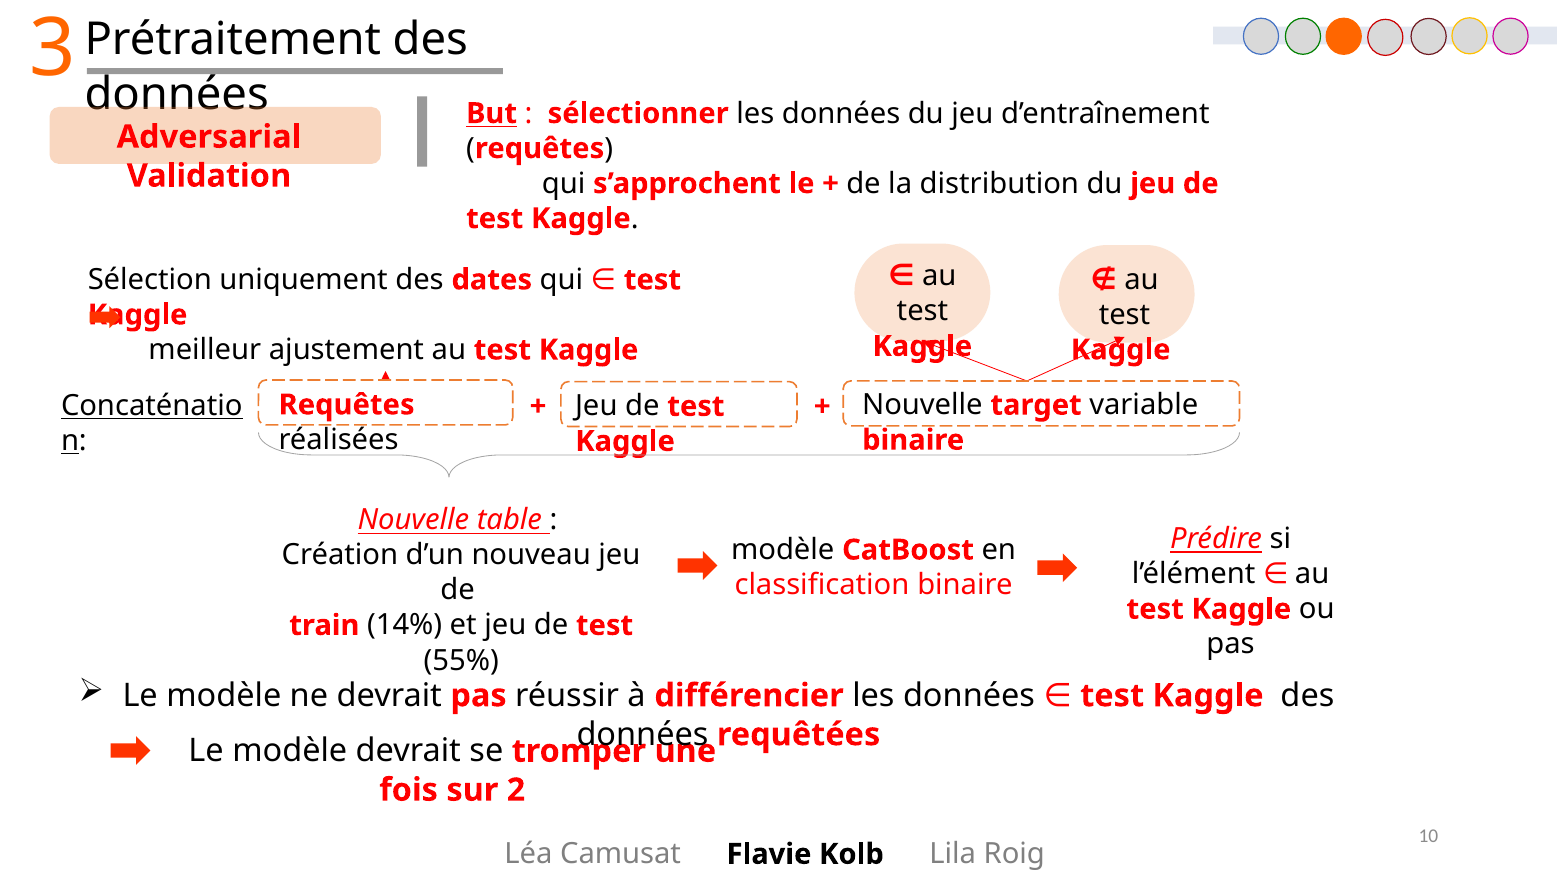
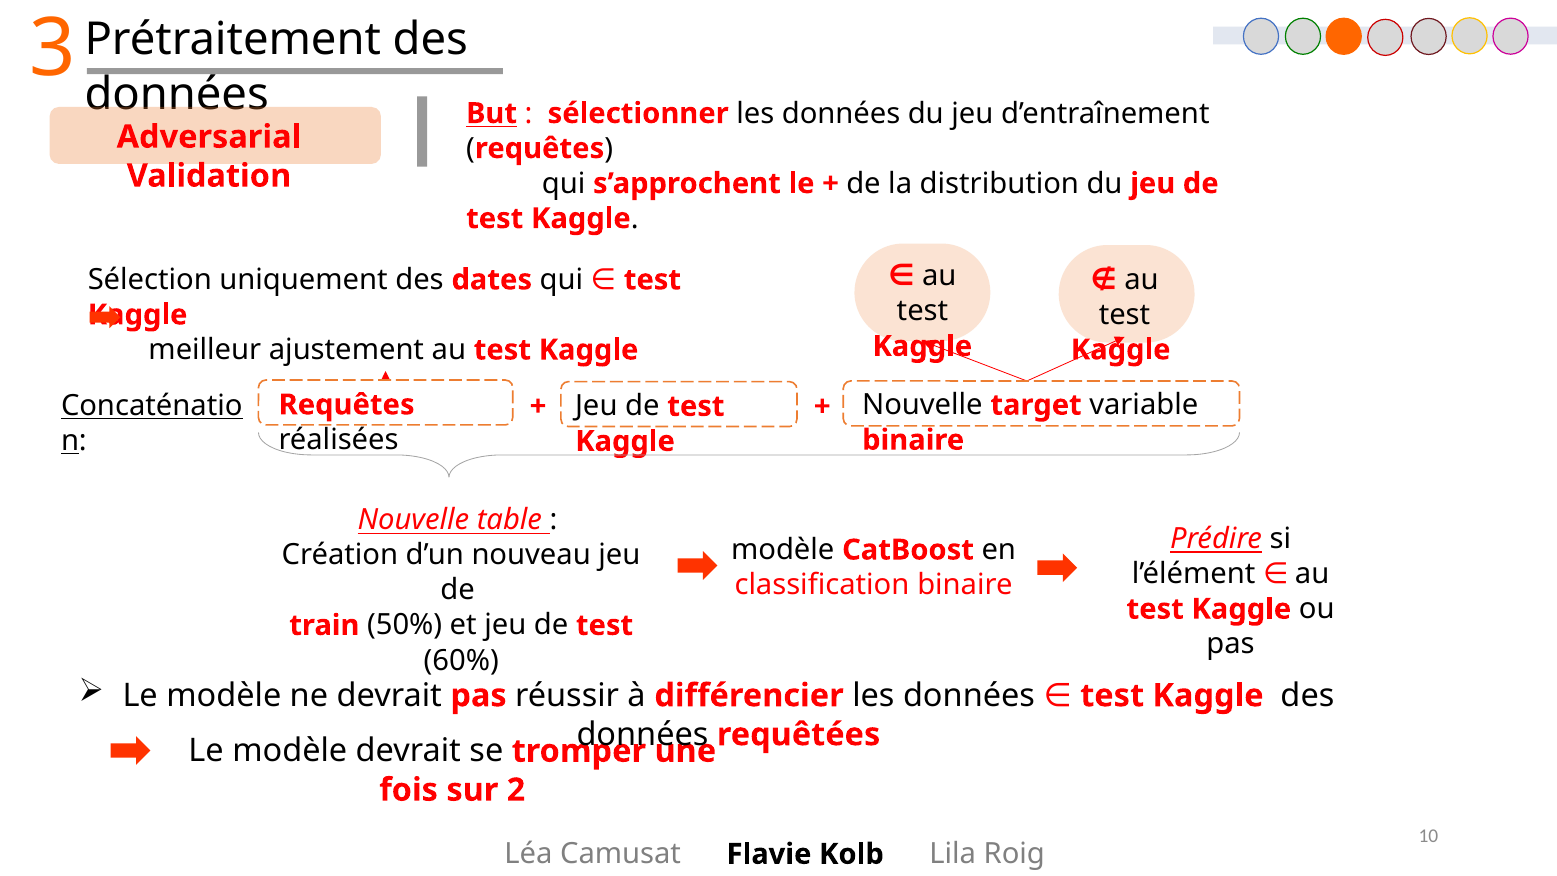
14%: 14% -> 50% (405, 625)
55%: 55% -> 60% (461, 660)
